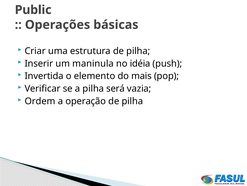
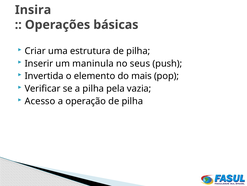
Public: Public -> Insira (33, 10)
idéia: idéia -> seus (140, 63)
será: será -> pela (115, 88)
Ordem: Ordem -> Acesso (40, 101)
